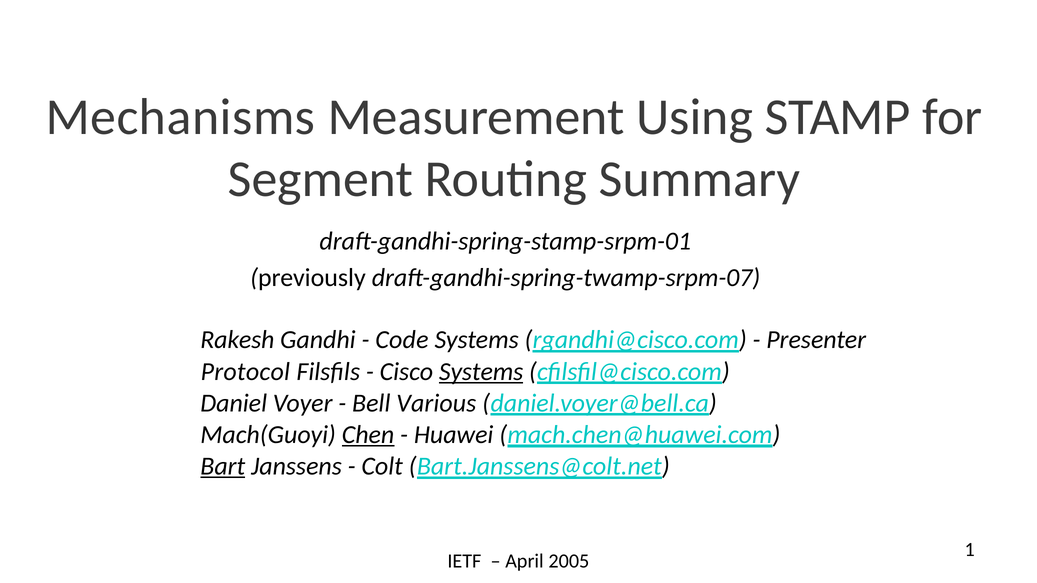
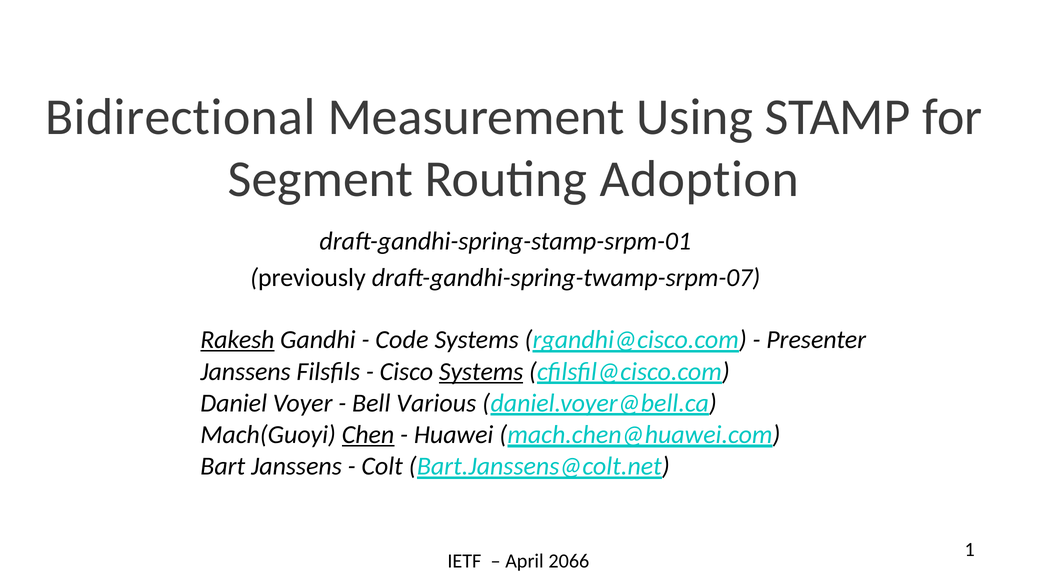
Mechanisms: Mechanisms -> Bidirectional (180, 117)
Summary: Summary -> Adoption (699, 179)
Rakesh underline: none -> present (237, 340)
Protocol: Protocol -> Janssens (245, 372)
Bart underline: present -> none (223, 467)
2005: 2005 -> 2066 (569, 561)
